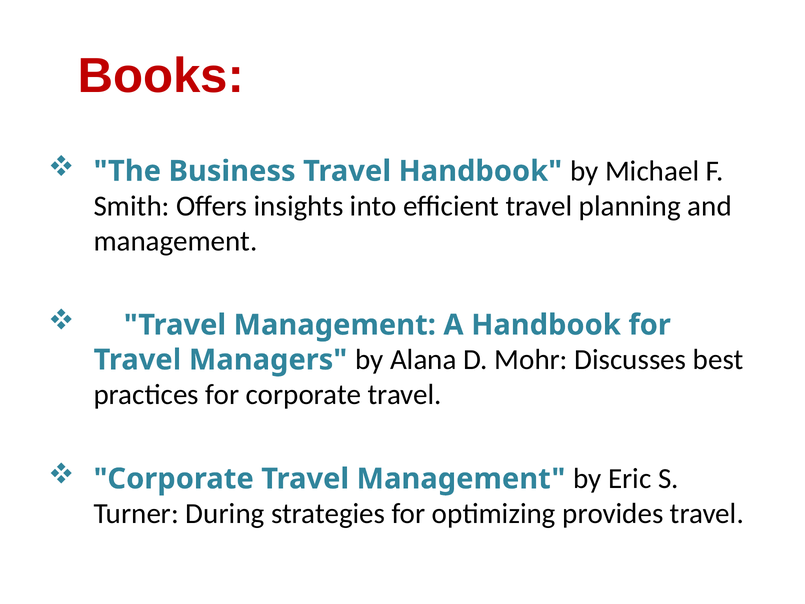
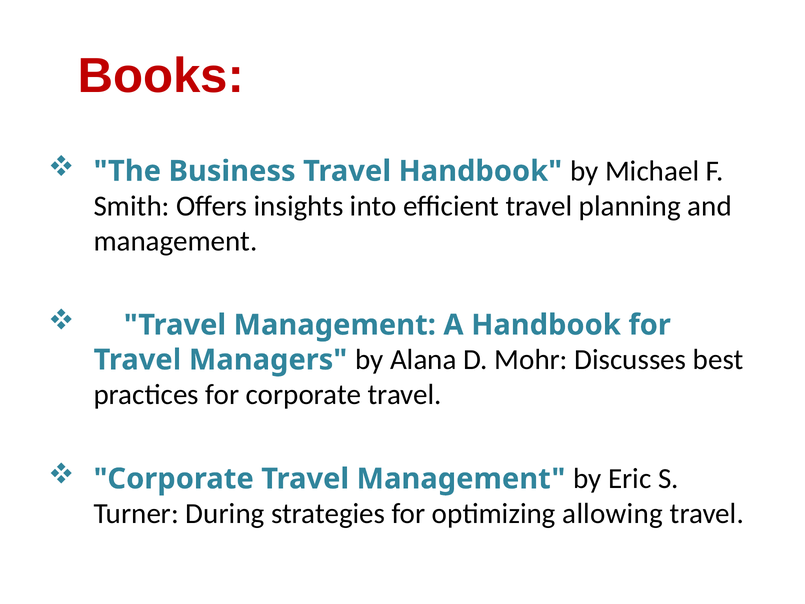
provides: provides -> allowing (613, 514)
